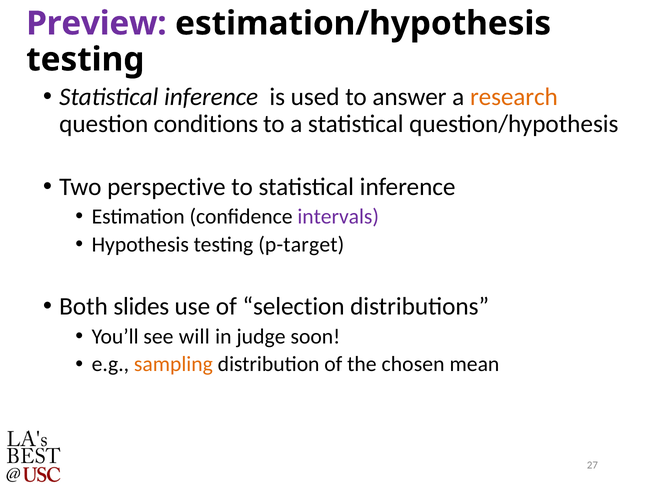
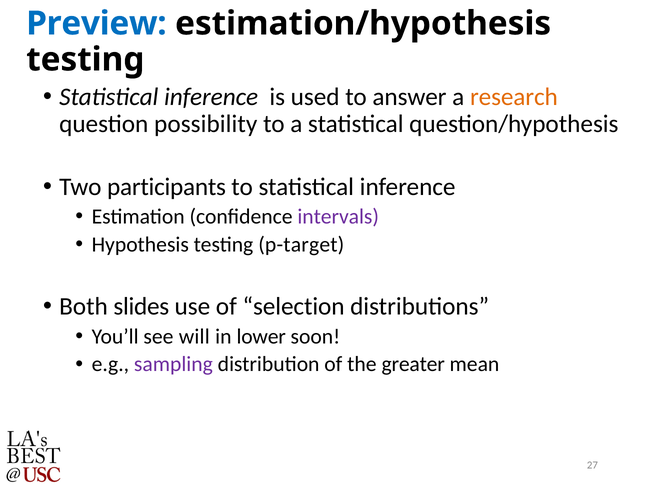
Preview colour: purple -> blue (96, 23)
conditions: conditions -> possibility (206, 124)
perspective: perspective -> participants (167, 187)
judge: judge -> lower (261, 336)
sampling colour: orange -> purple (173, 364)
chosen: chosen -> greater (413, 364)
